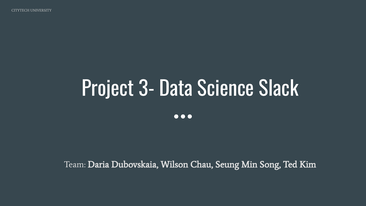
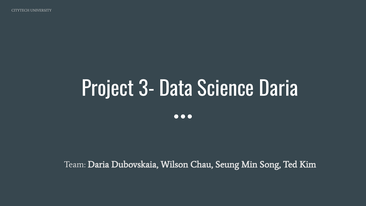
Science Slack: Slack -> Daria (279, 89)
